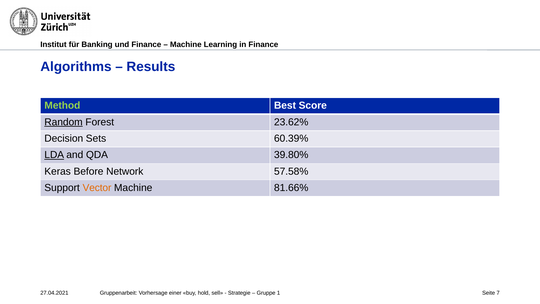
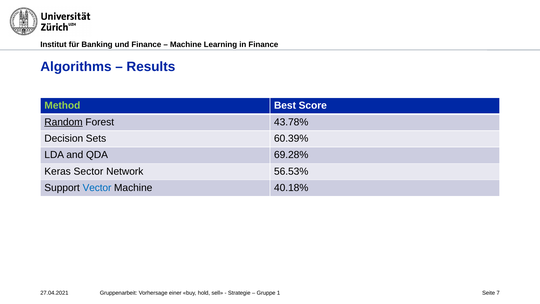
23.62%: 23.62% -> 43.78% (291, 122)
LDA underline: present -> none (54, 155)
39.80%: 39.80% -> 69.28% (291, 155)
Before: Before -> Sector (88, 171)
57.58%: 57.58% -> 56.53% (291, 171)
Vector colour: orange -> blue (97, 188)
81.66%: 81.66% -> 40.18% (291, 188)
